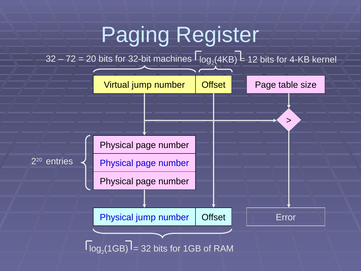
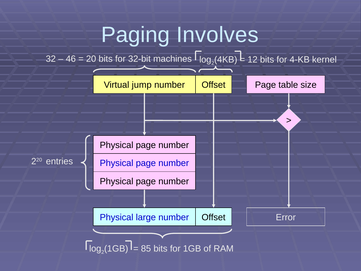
Register: Register -> Involves (218, 35)
72: 72 -> 46 (71, 59)
Physical jump: jump -> large (146, 217)
32: 32 -> 85 (146, 248)
